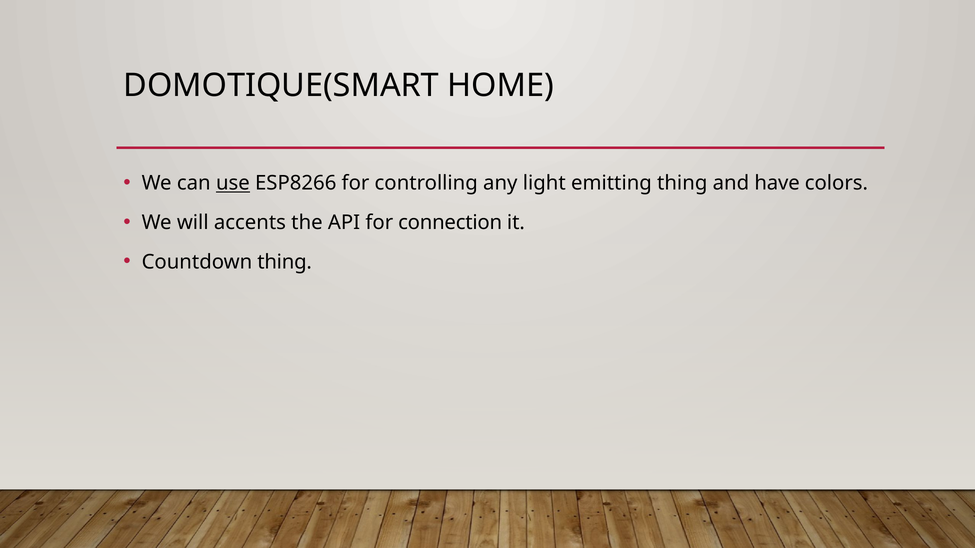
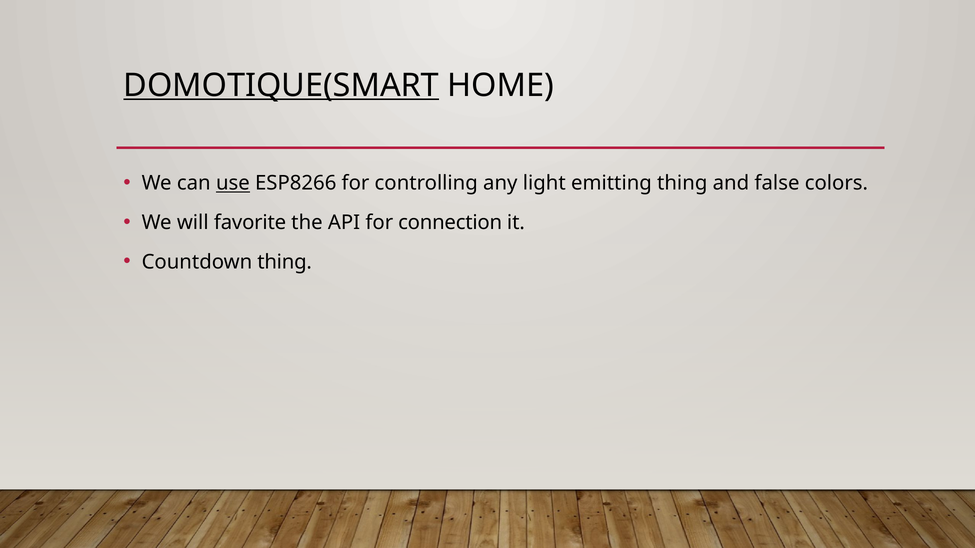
DOMOTIQUE(SMART underline: none -> present (281, 85)
have: have -> false (777, 183)
accents: accents -> favorite (250, 223)
